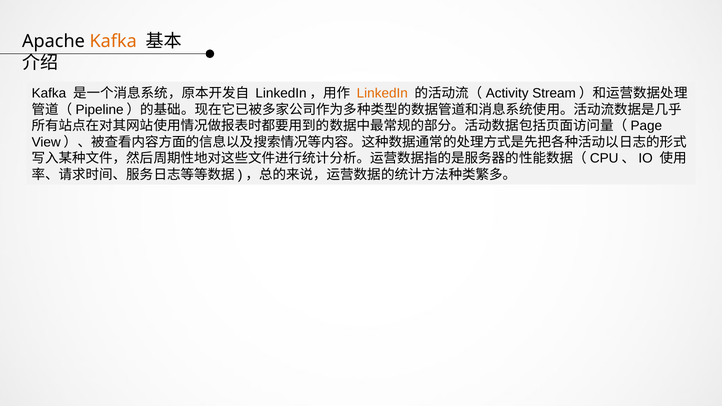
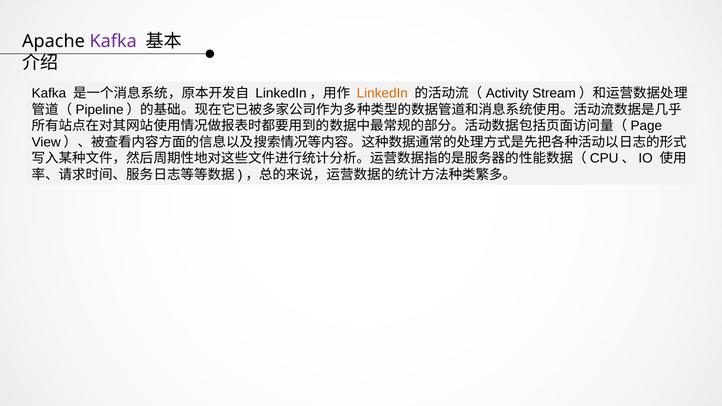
Kafka colour: orange -> purple (113, 41)
